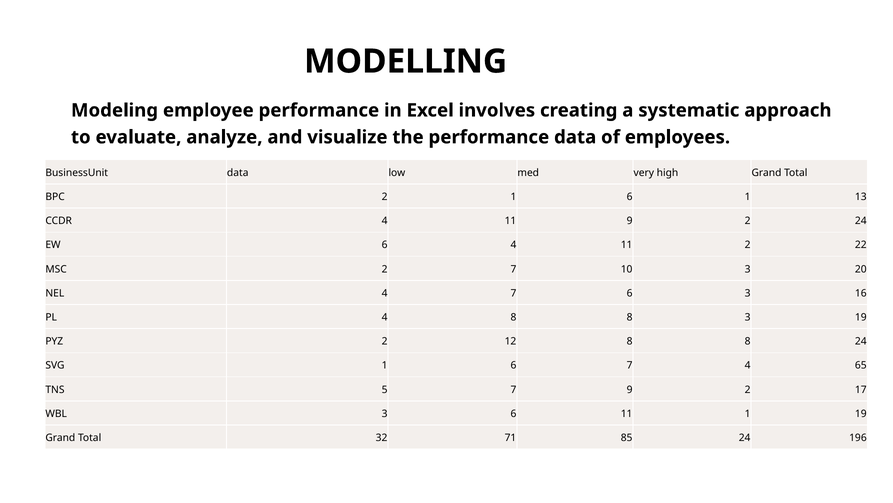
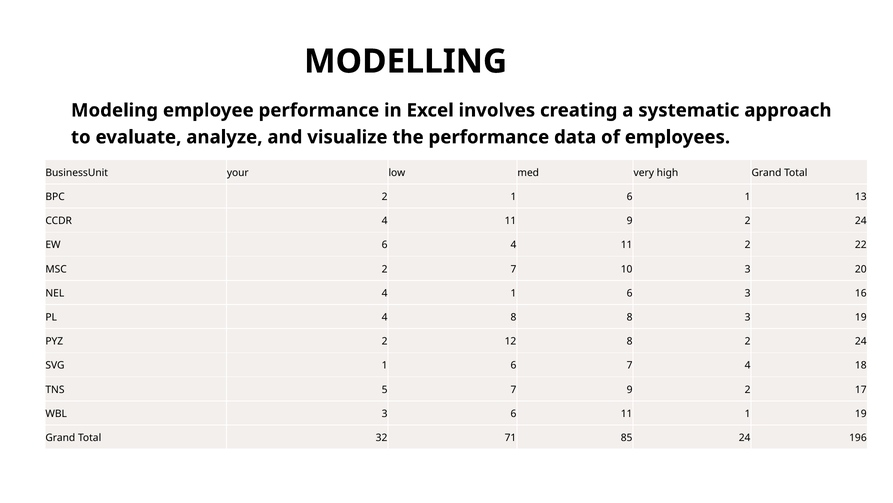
BusinessUnit data: data -> your (238, 173)
4 7: 7 -> 1 (513, 293)
12 8 8: 8 -> 2 (748, 341)
65: 65 -> 18 (861, 365)
